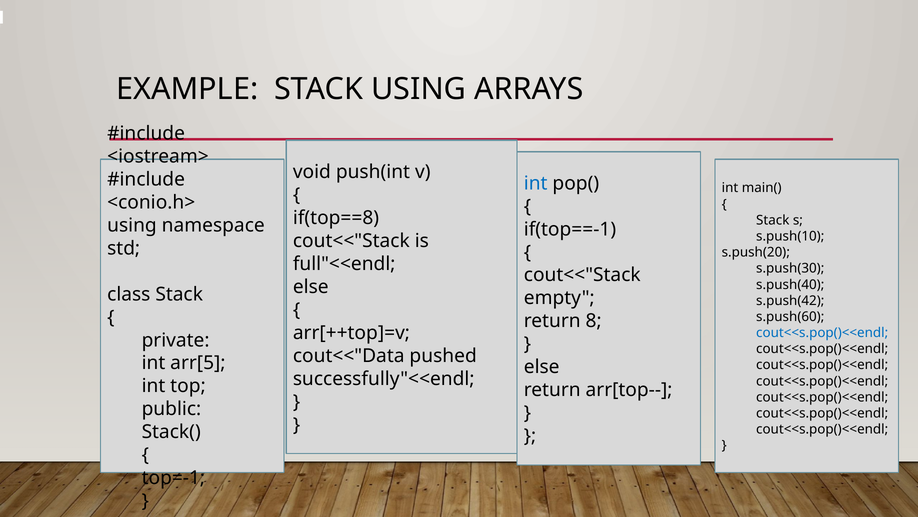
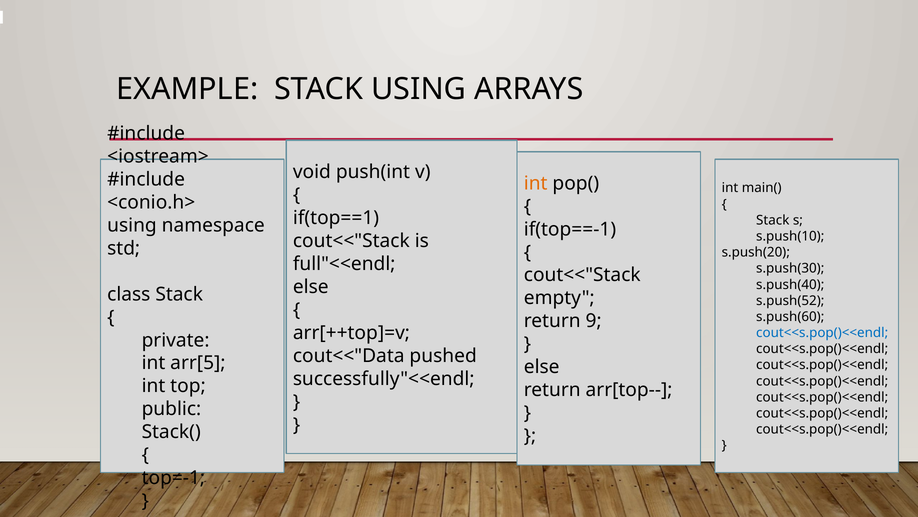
int colour: blue -> orange (536, 183)
if(top==8: if(top==8 -> if(top==1 (336, 218)
s.push(42: s.push(42 -> s.push(52 (790, 300)
8: 8 -> 9 (594, 321)
